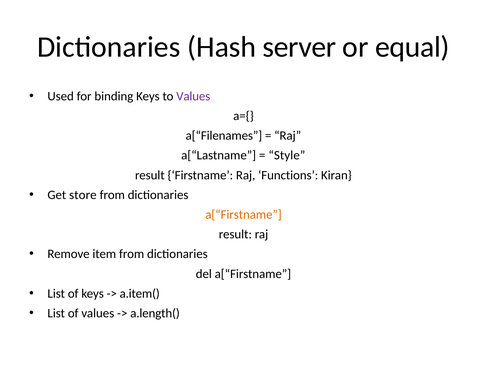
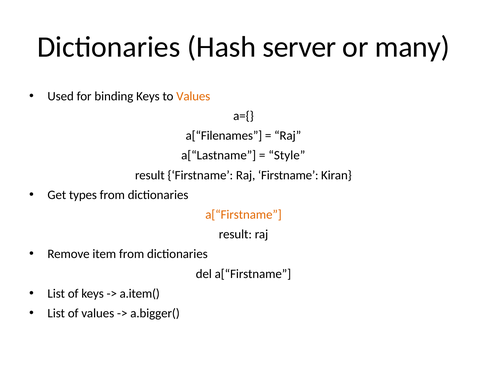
equal: equal -> many (412, 47)
Values colour: purple -> orange (193, 96)
Raj Functions: Functions -> Firstname (288, 175)
store: store -> types (83, 195)
a.length(: a.length( -> a.bigger( (155, 313)
